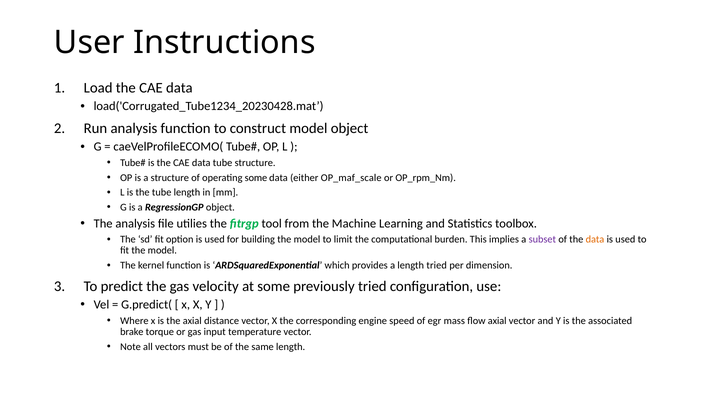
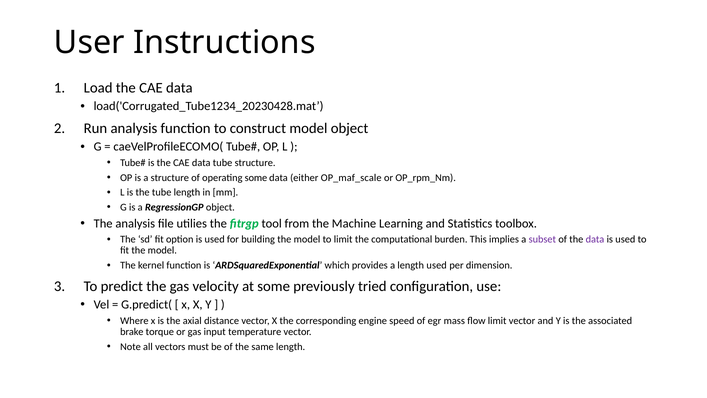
data colour: orange -> purple (595, 239)
length tried: tried -> used (437, 265)
flow axial: axial -> limit (497, 321)
